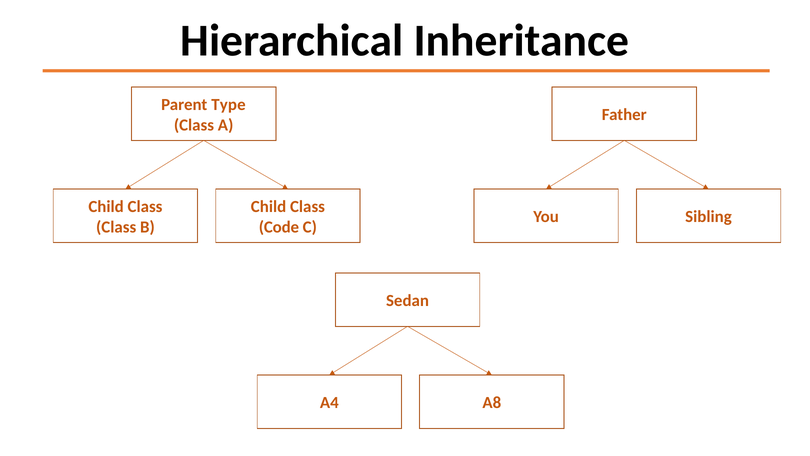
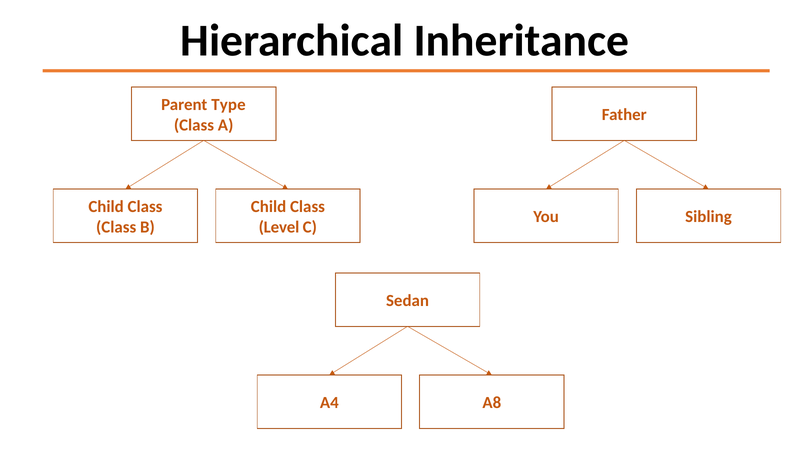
Code: Code -> Level (279, 227)
